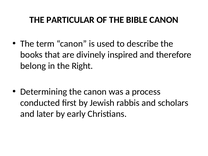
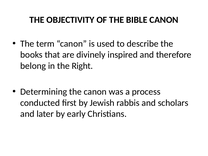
PARTICULAR: PARTICULAR -> OBJECTIVITY (70, 20)
